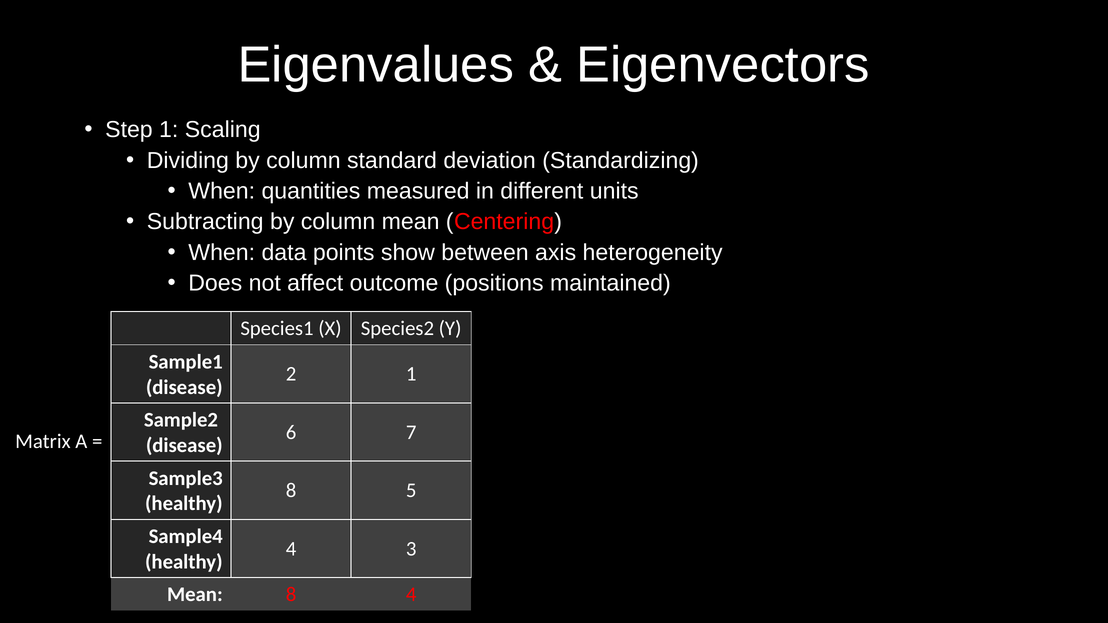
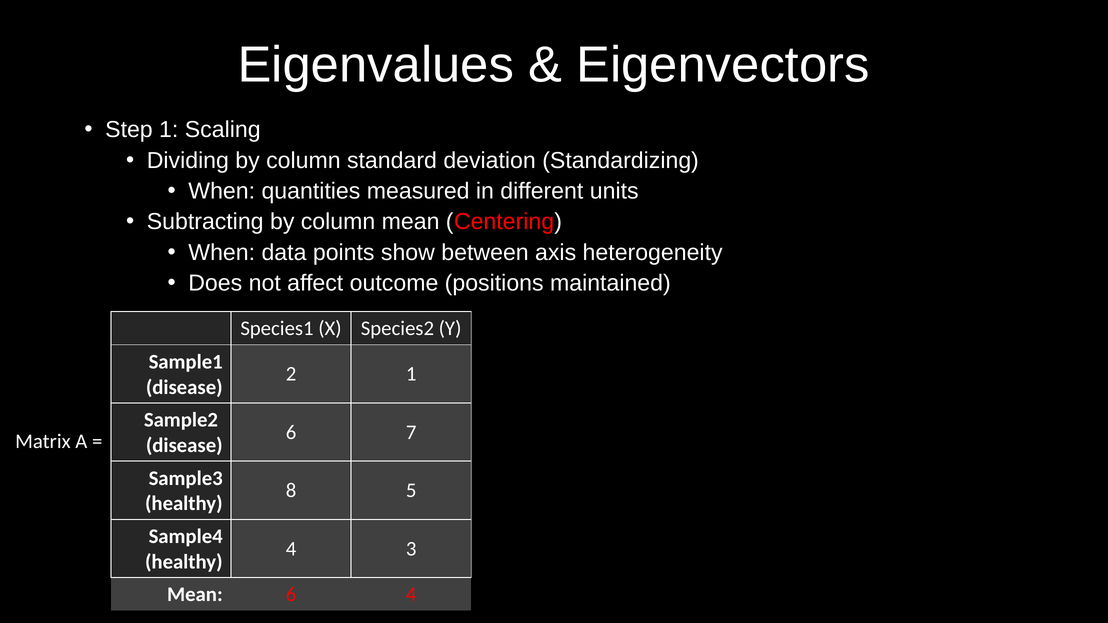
Mean 8: 8 -> 6 (291, 595)
